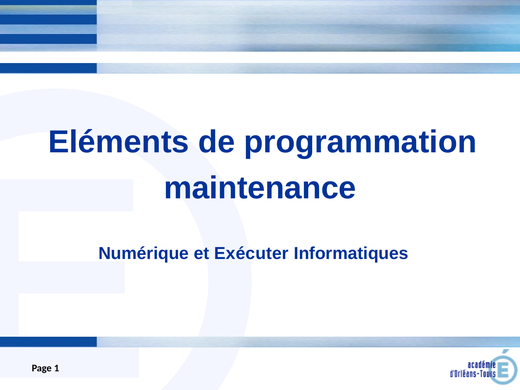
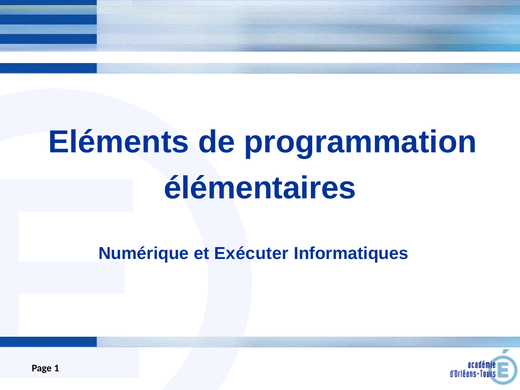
maintenance: maintenance -> élémentaires (260, 188)
